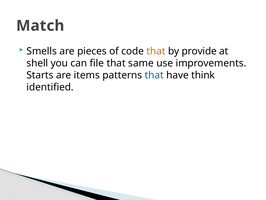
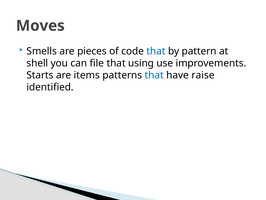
Match: Match -> Moves (40, 26)
that colour: orange -> blue (156, 51)
provide: provide -> pattern (199, 51)
same: same -> using (141, 63)
think: think -> raise (203, 75)
